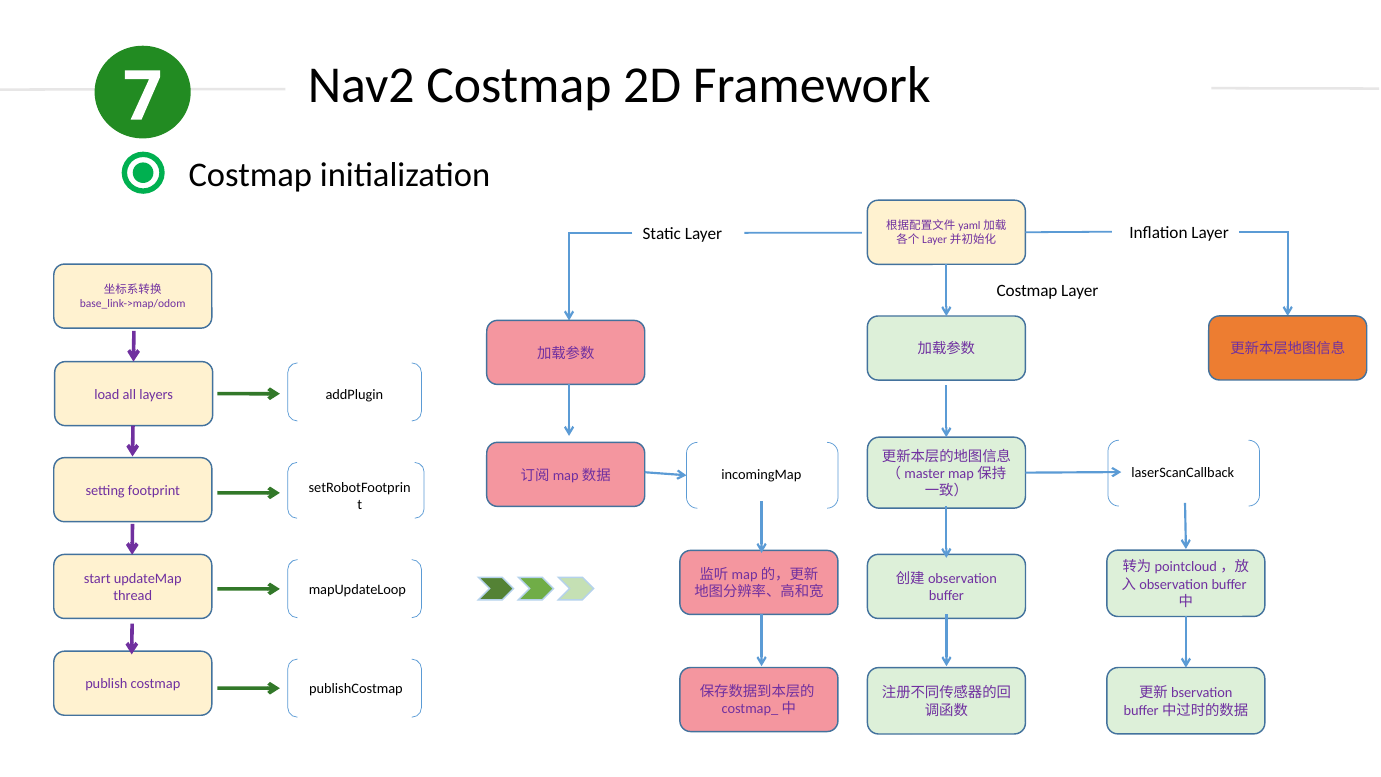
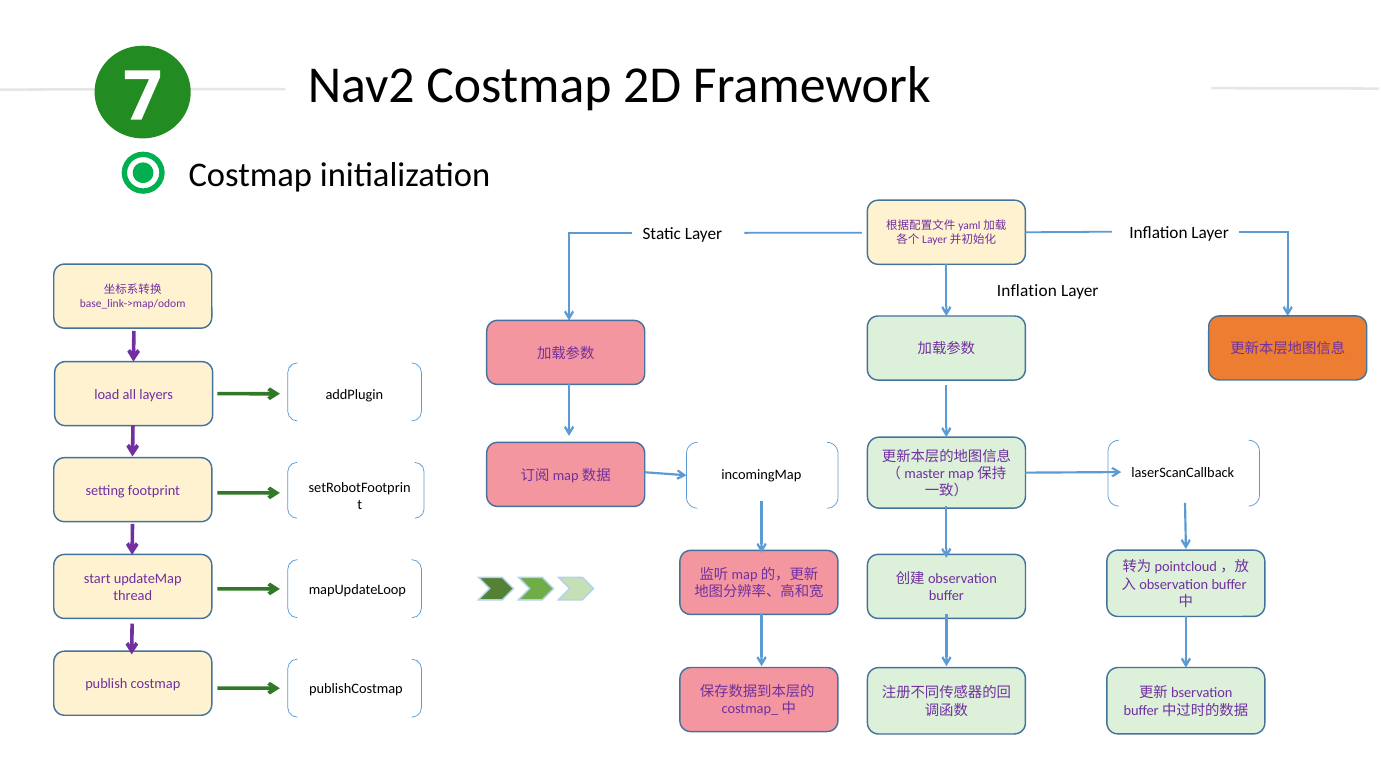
Costmap: Costmap -> Inflation (1027, 291)
